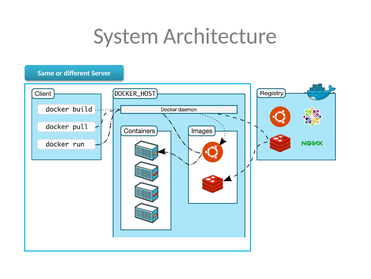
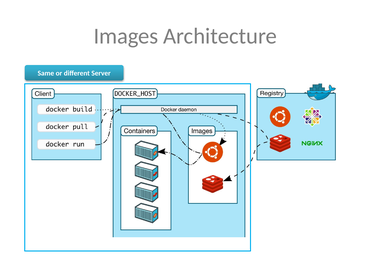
System: System -> Images (126, 36)
